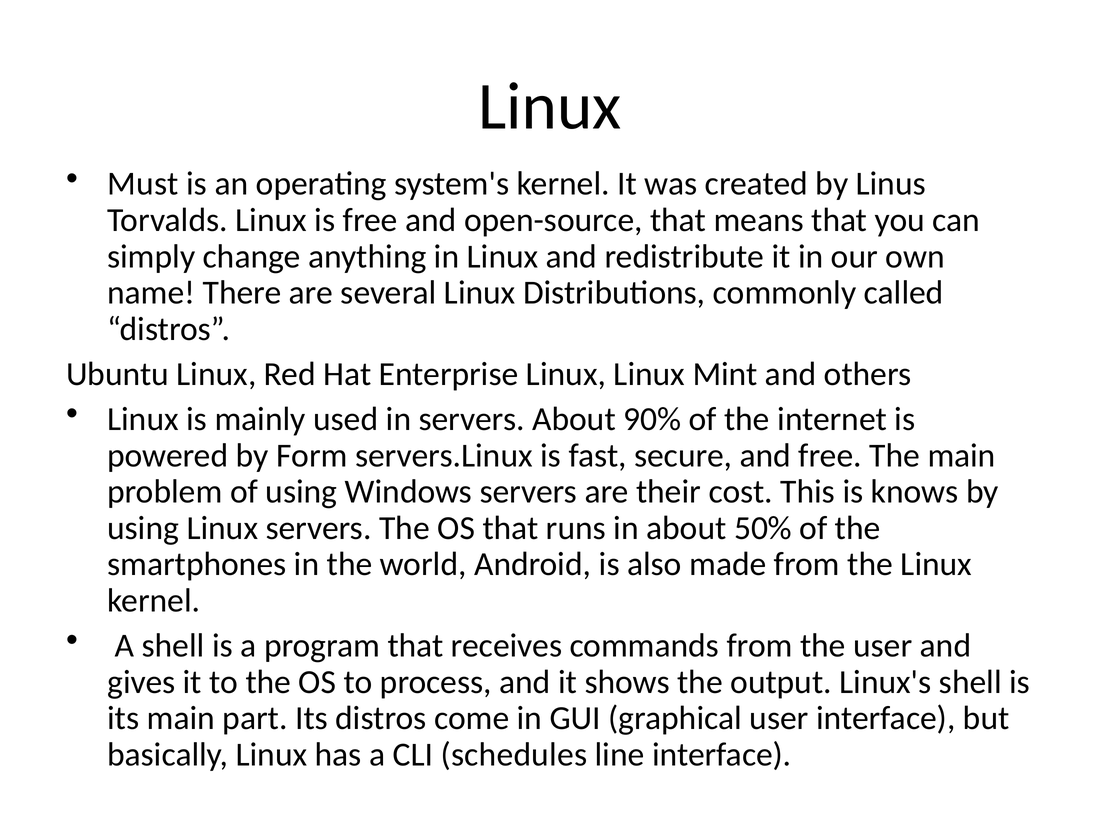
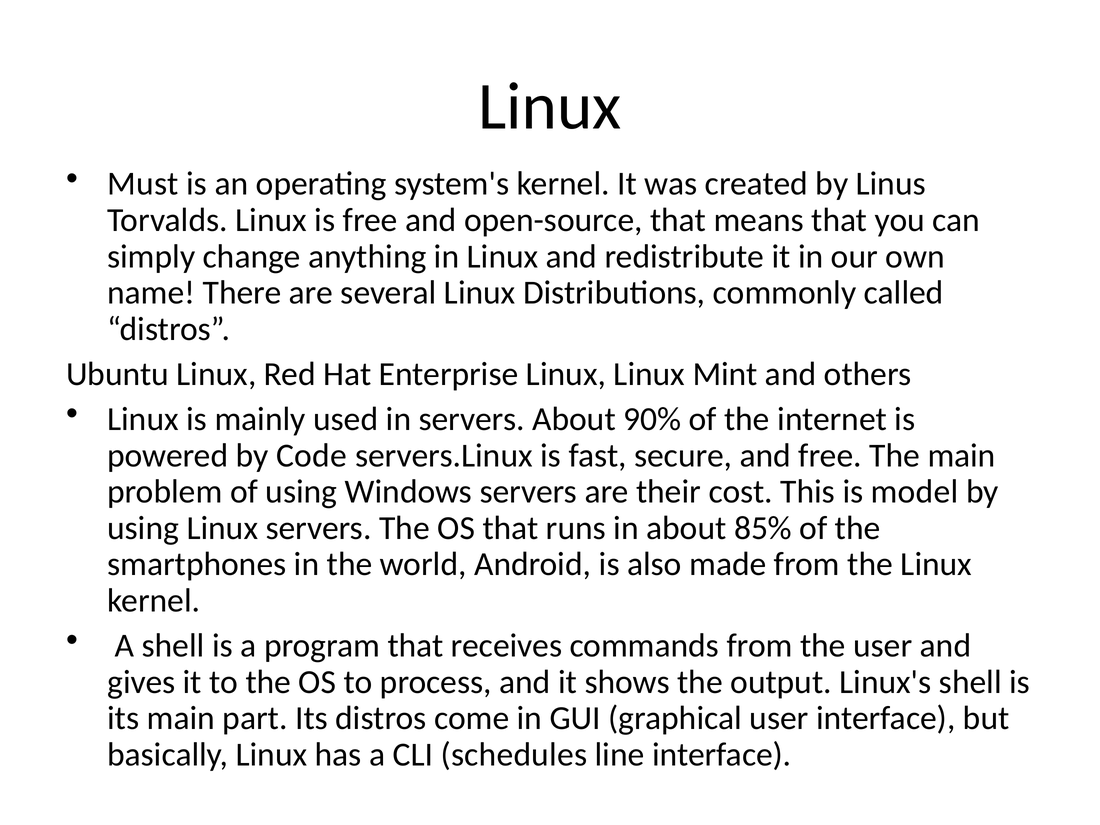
Form: Form -> Code (312, 455)
knows: knows -> model (915, 492)
50%: 50% -> 85% (763, 528)
